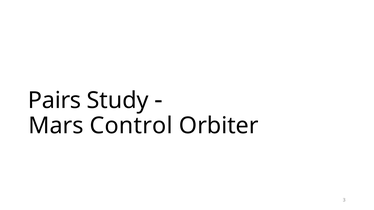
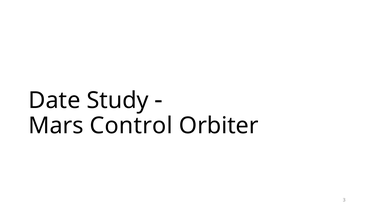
Pairs: Pairs -> Date (54, 101)
